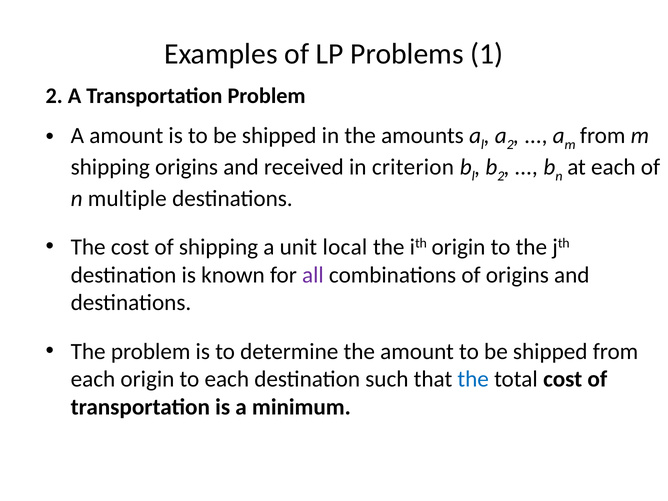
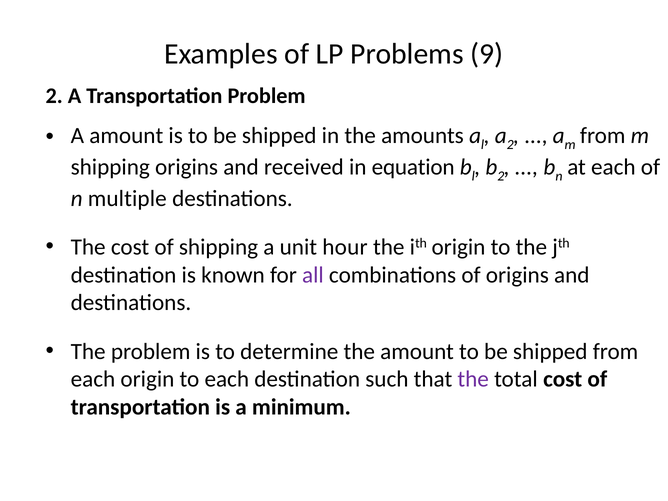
1: 1 -> 9 (487, 54)
criterion: criterion -> equation (413, 167)
local: local -> hour (345, 247)
the colour: blue -> purple (473, 379)
